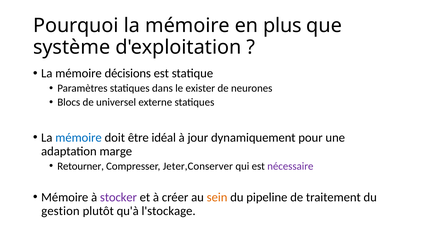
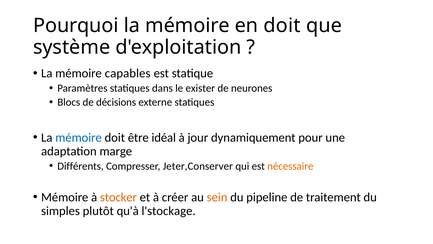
en plus: plus -> doit (282, 26)
décisions: décisions -> capables (128, 73)
universel: universel -> décisions (116, 102)
Retourner: Retourner -> Différents (81, 166)
nécessaire colour: purple -> orange (290, 166)
stocker colour: purple -> orange (118, 197)
gestion: gestion -> simples (60, 211)
